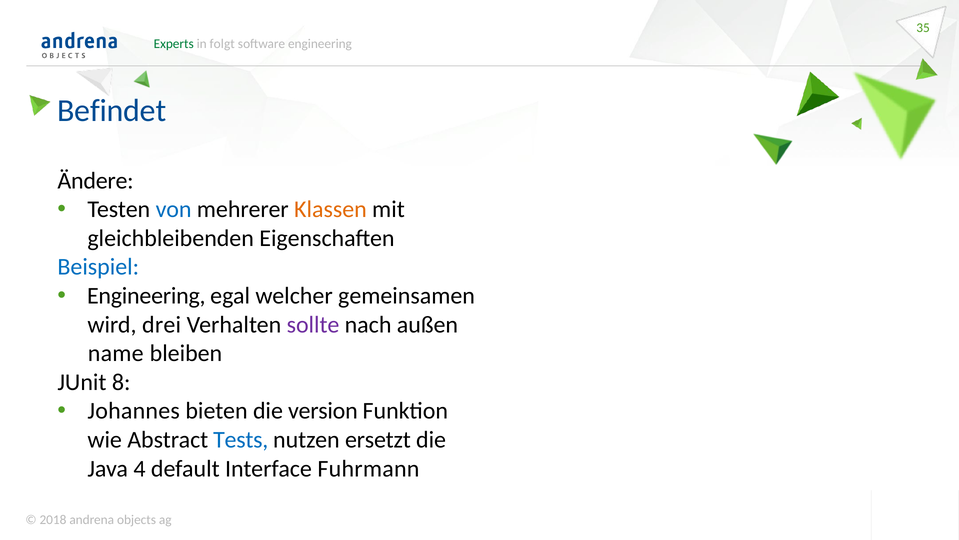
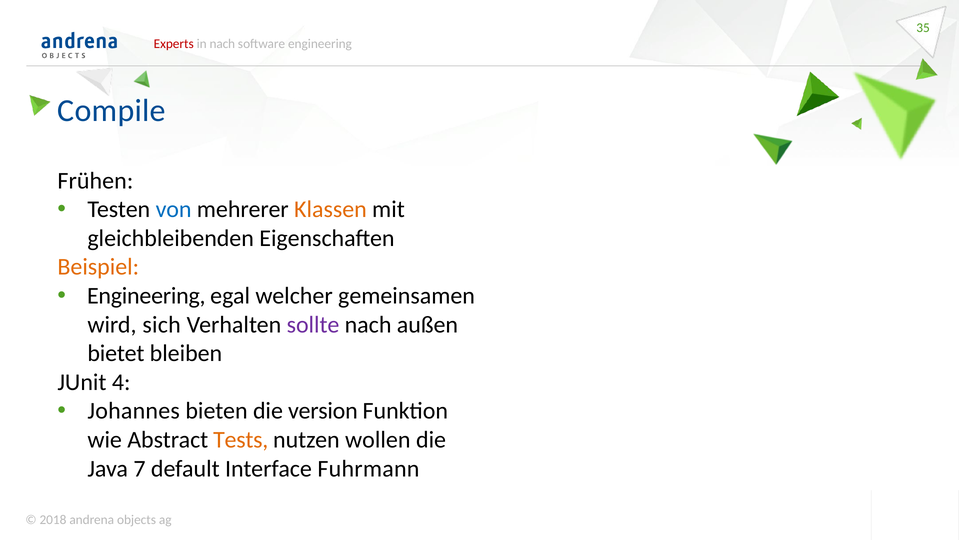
Experts colour: green -> red (174, 44)
in folgt: folgt -> nach (222, 44)
Befindet: Befindet -> Compile (112, 110)
Ändere: Ändere -> Frühen (95, 180)
Beispiel colour: blue -> orange (98, 267)
drei: drei -> sich (162, 324)
name: name -> bietet (116, 353)
8: 8 -> 4 (121, 382)
Tests colour: blue -> orange (241, 439)
ersetzt: ersetzt -> wollen (378, 439)
4: 4 -> 7 (139, 468)
